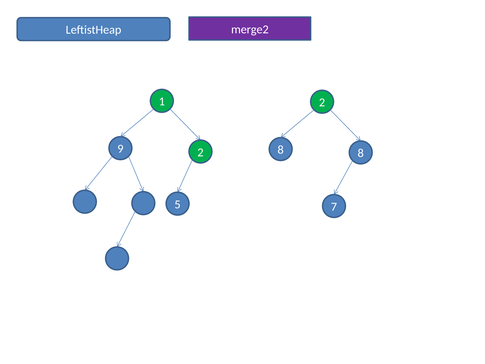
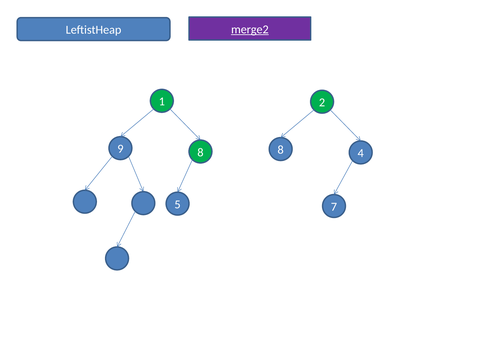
merge2 underline: none -> present (250, 29)
9 2: 2 -> 8 (200, 152)
8 8: 8 -> 4 (361, 153)
